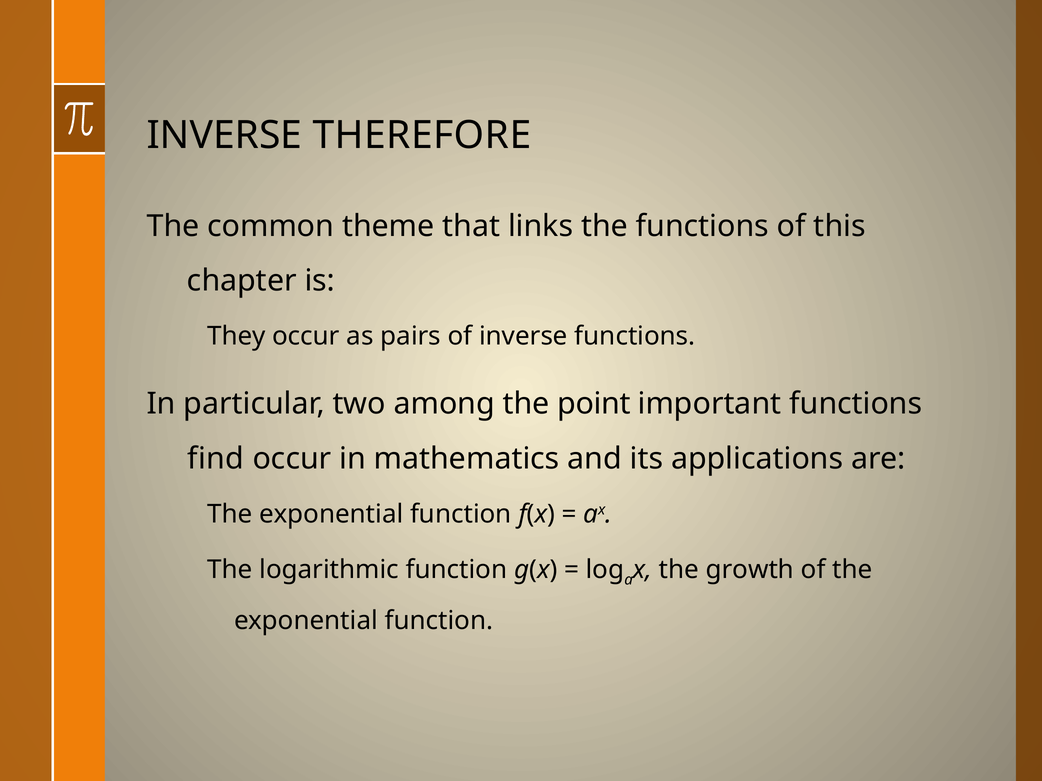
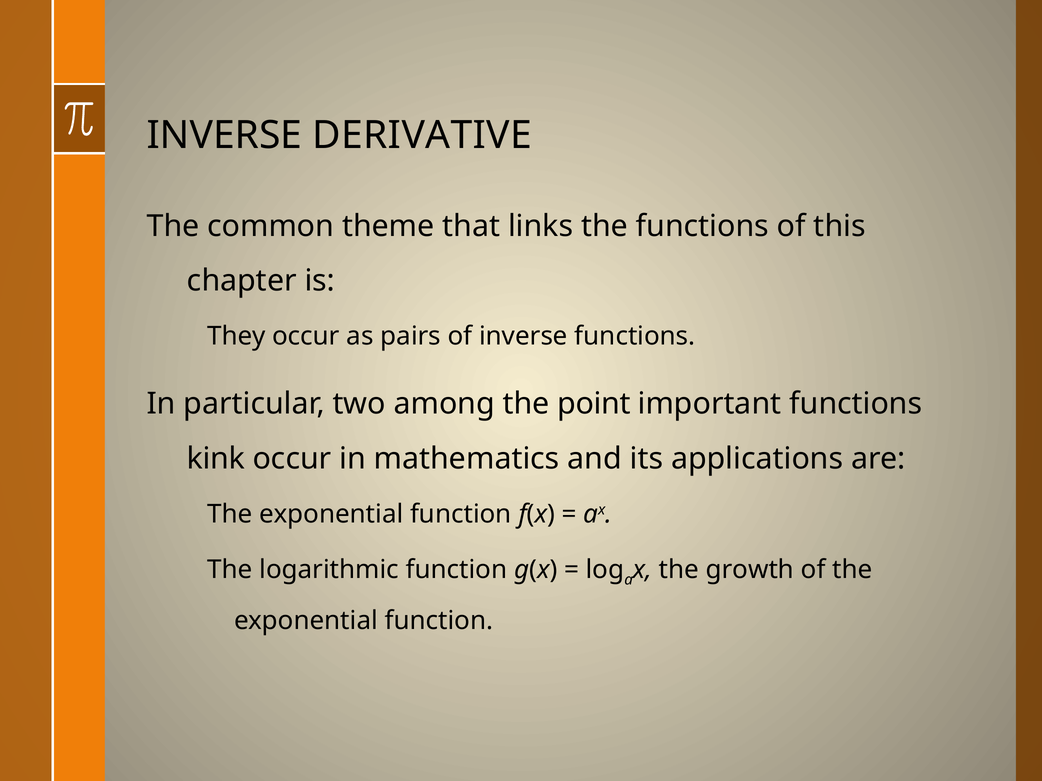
THEREFORE: THEREFORE -> DERIVATIVE (422, 136)
find: find -> kink (216, 459)
